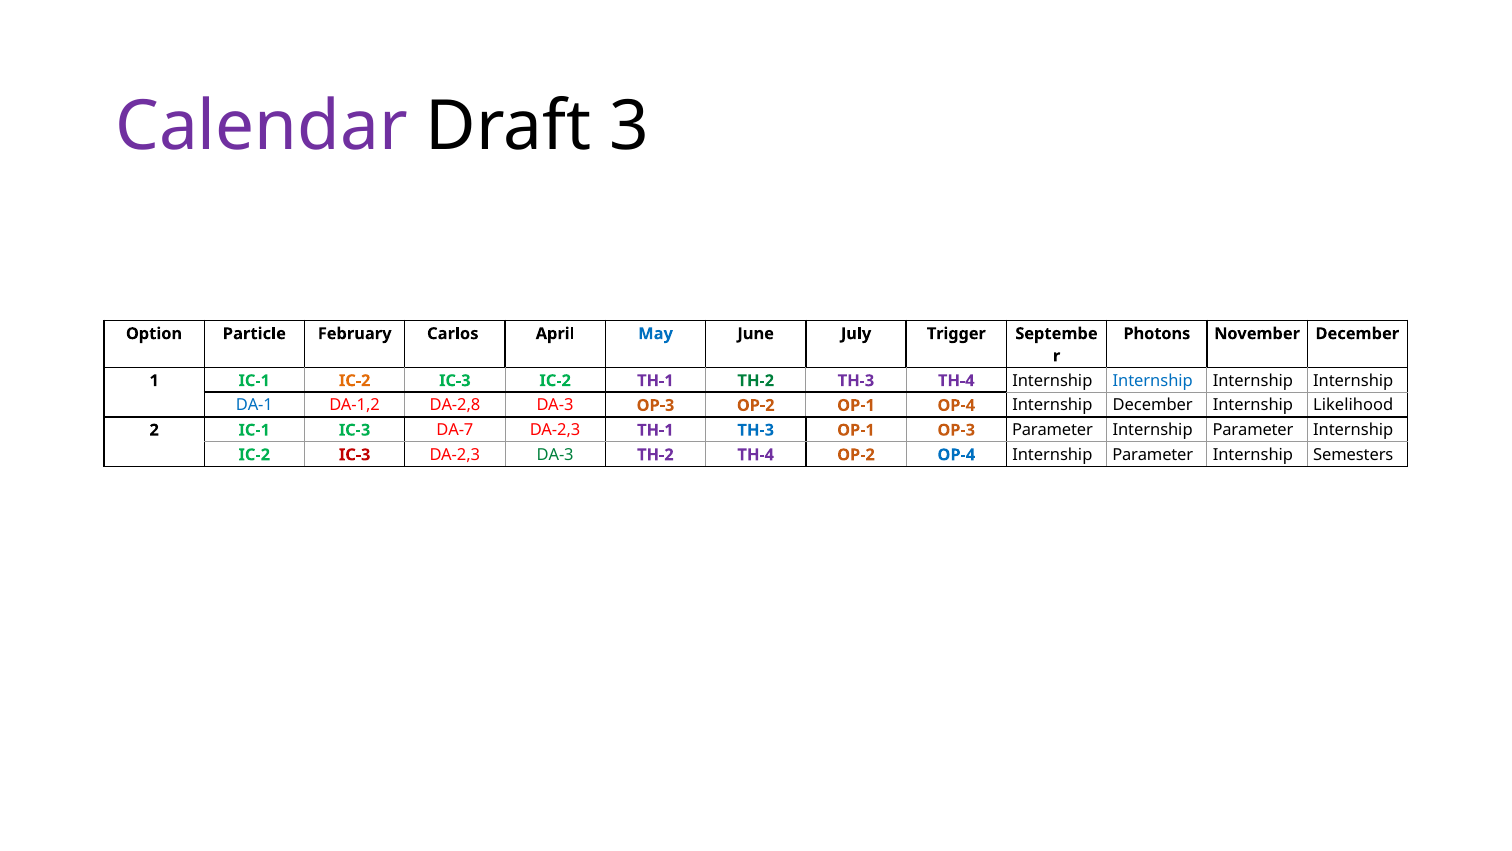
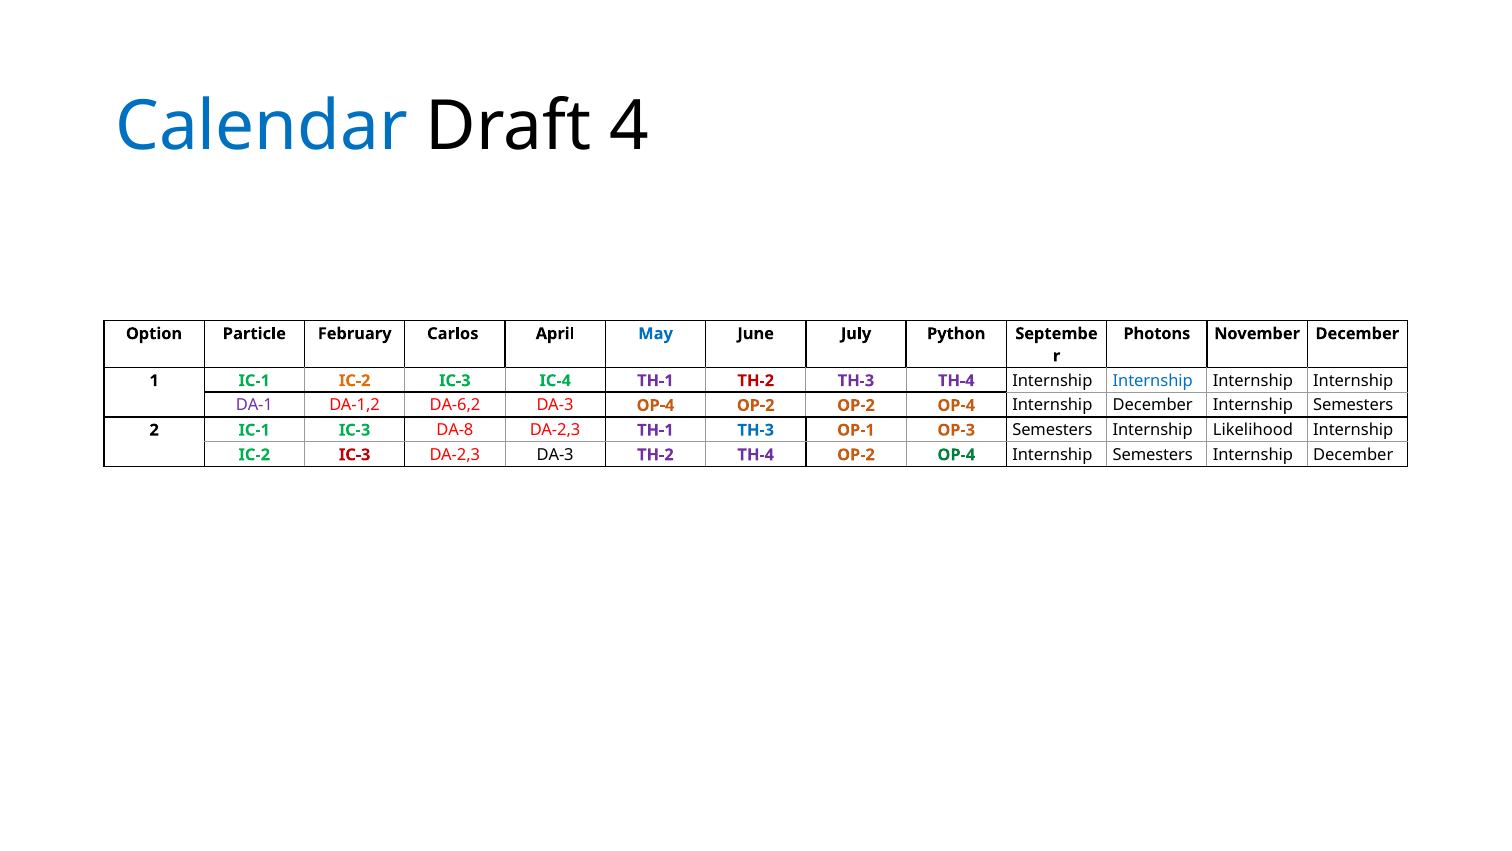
Calendar colour: purple -> blue (261, 127)
3: 3 -> 4 (629, 127)
Trigger: Trigger -> Python (956, 333)
IC-3 IC-2: IC-2 -> IC-4 (555, 381)
TH-2 colour: green -> red (756, 381)
DA-1 colour: blue -> purple (254, 405)
DA-2,8: DA-2,8 -> DA-6,2 (455, 405)
DA-3 OP-3: OP-3 -> OP-4 (655, 405)
OP-2 OP-1: OP-1 -> OP-2 (856, 405)
Likelihood: Likelihood -> Semesters (1353, 405)
DA-7: DA-7 -> DA-8 (455, 430)
OP-3 Parameter: Parameter -> Semesters (1052, 430)
Parameter: Parameter -> Likelihood (1253, 430)
DA-3 colour: green -> black (555, 455)
OP-4 colour: blue -> green (956, 455)
Parameter: Parameter -> Semesters (1153, 455)
Semesters: Semesters -> December (1353, 455)
